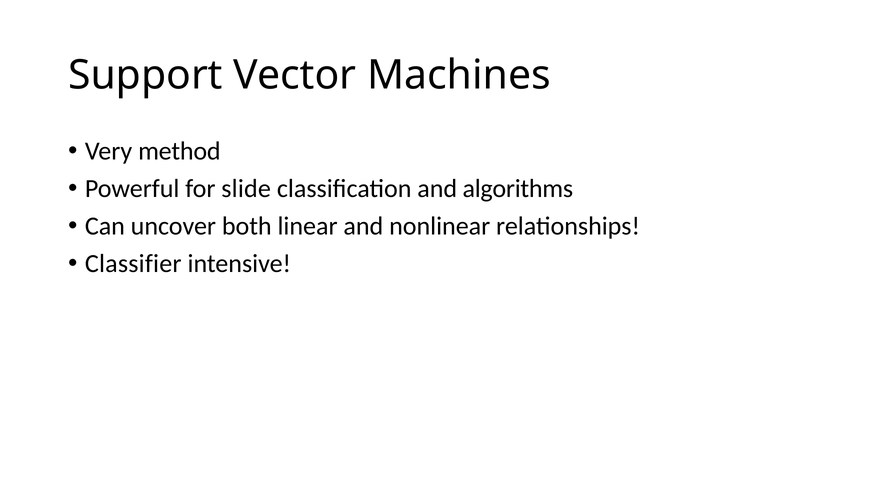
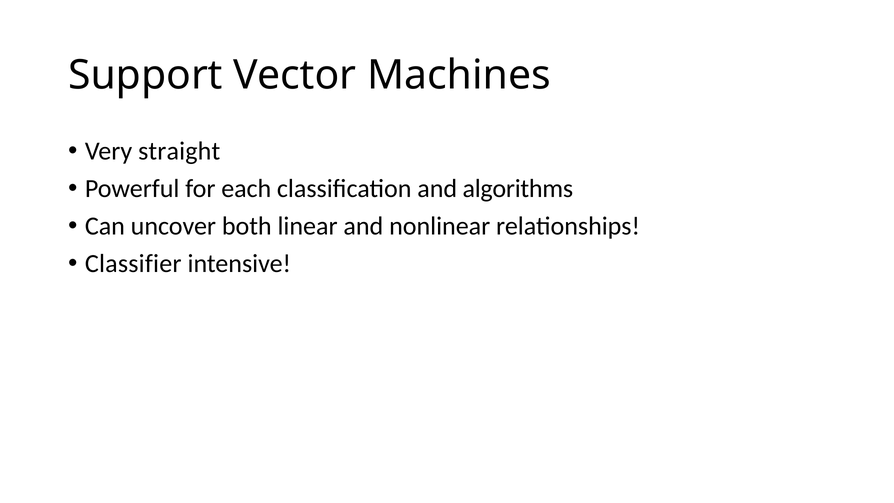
method: method -> straight (179, 151)
slide: slide -> each (246, 189)
